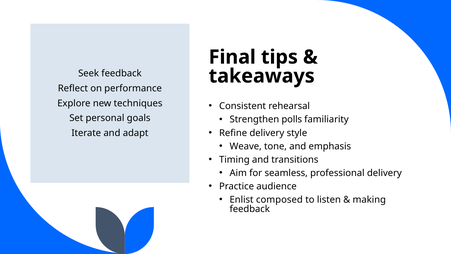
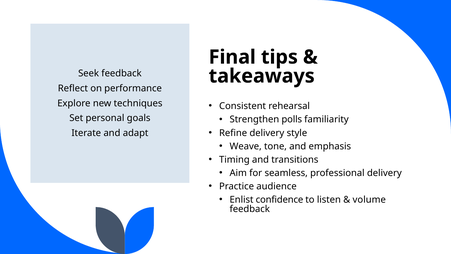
composed: composed -> confidence (279, 200)
making: making -> volume (369, 200)
